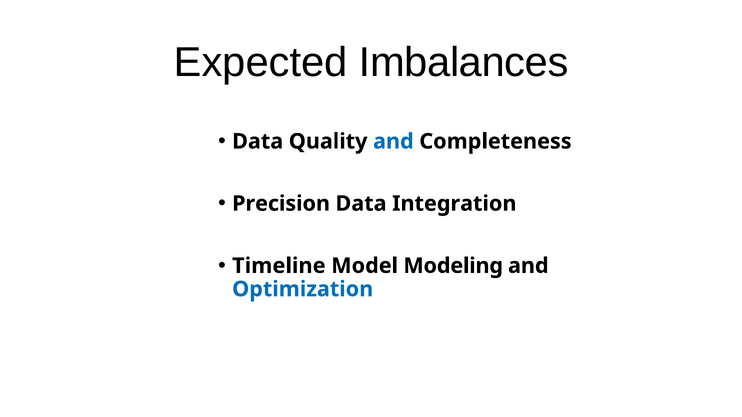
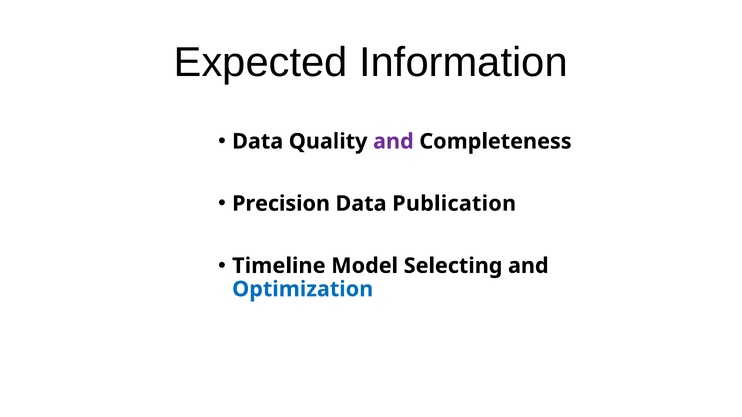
Imbalances: Imbalances -> Information (464, 62)
and colour: blue -> purple (393, 142)
Integration: Integration -> Publication (454, 204)
Modeling: Modeling -> Selecting (453, 266)
